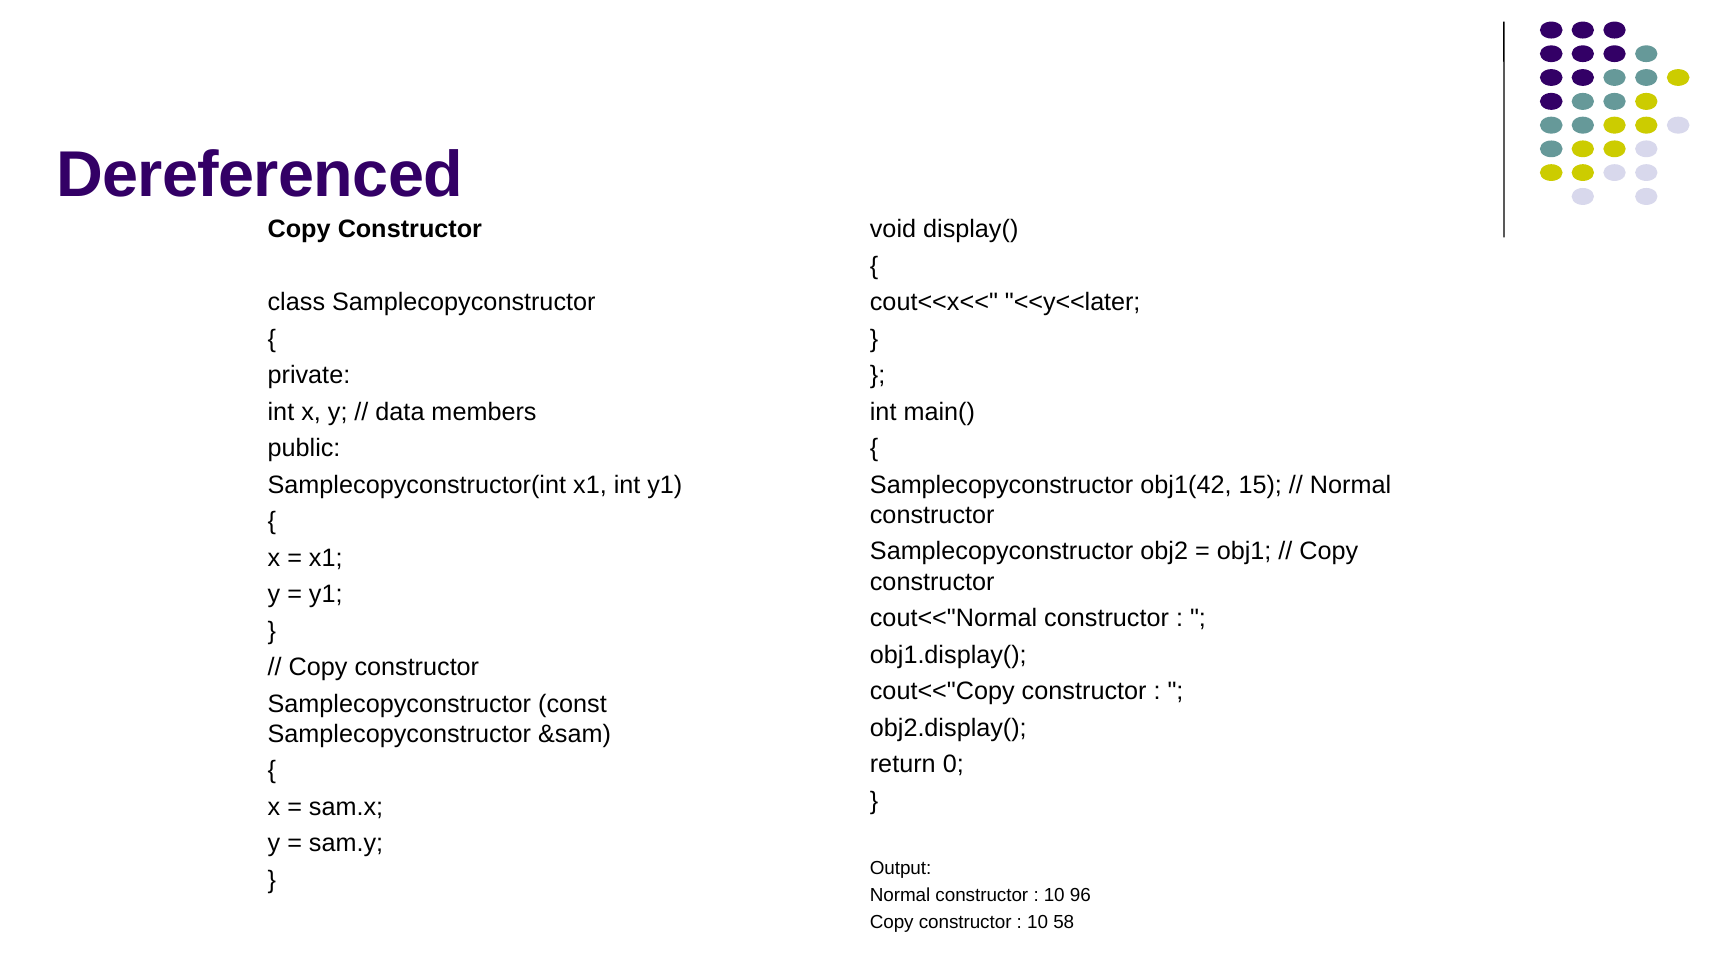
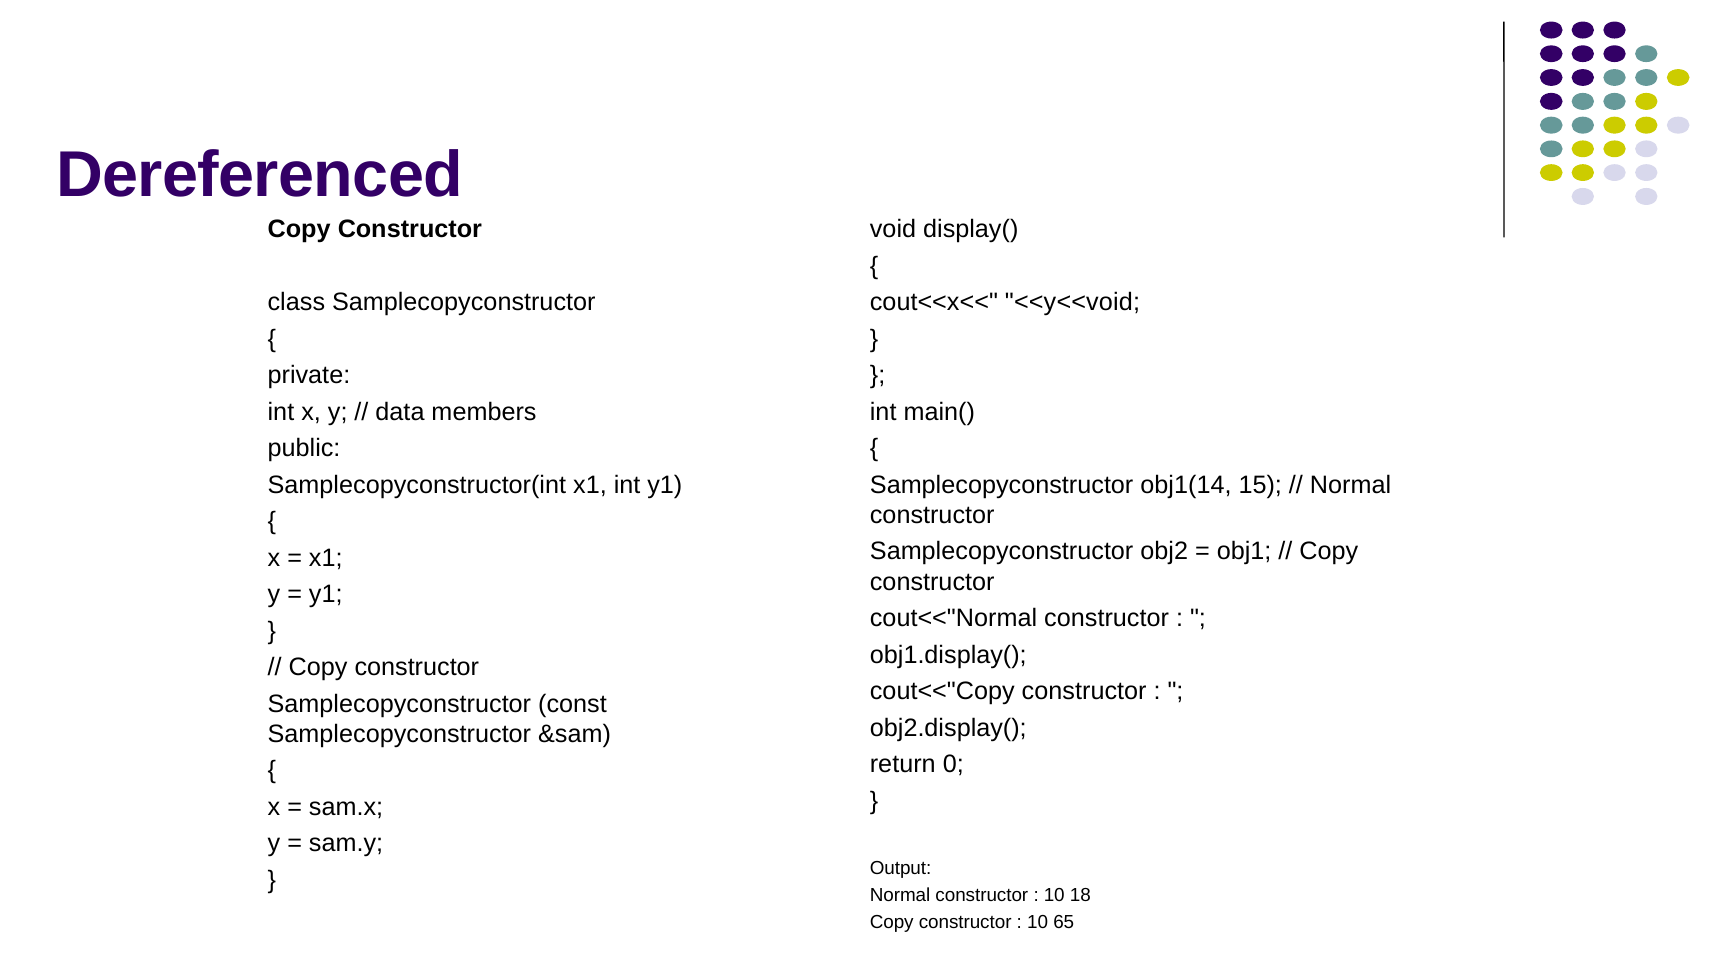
<<y<<later: <<y<<later -> <<y<<void (1073, 302)
obj1(42: obj1(42 -> obj1(14 (1186, 485)
96: 96 -> 18 (1080, 896)
58: 58 -> 65 (1064, 923)
